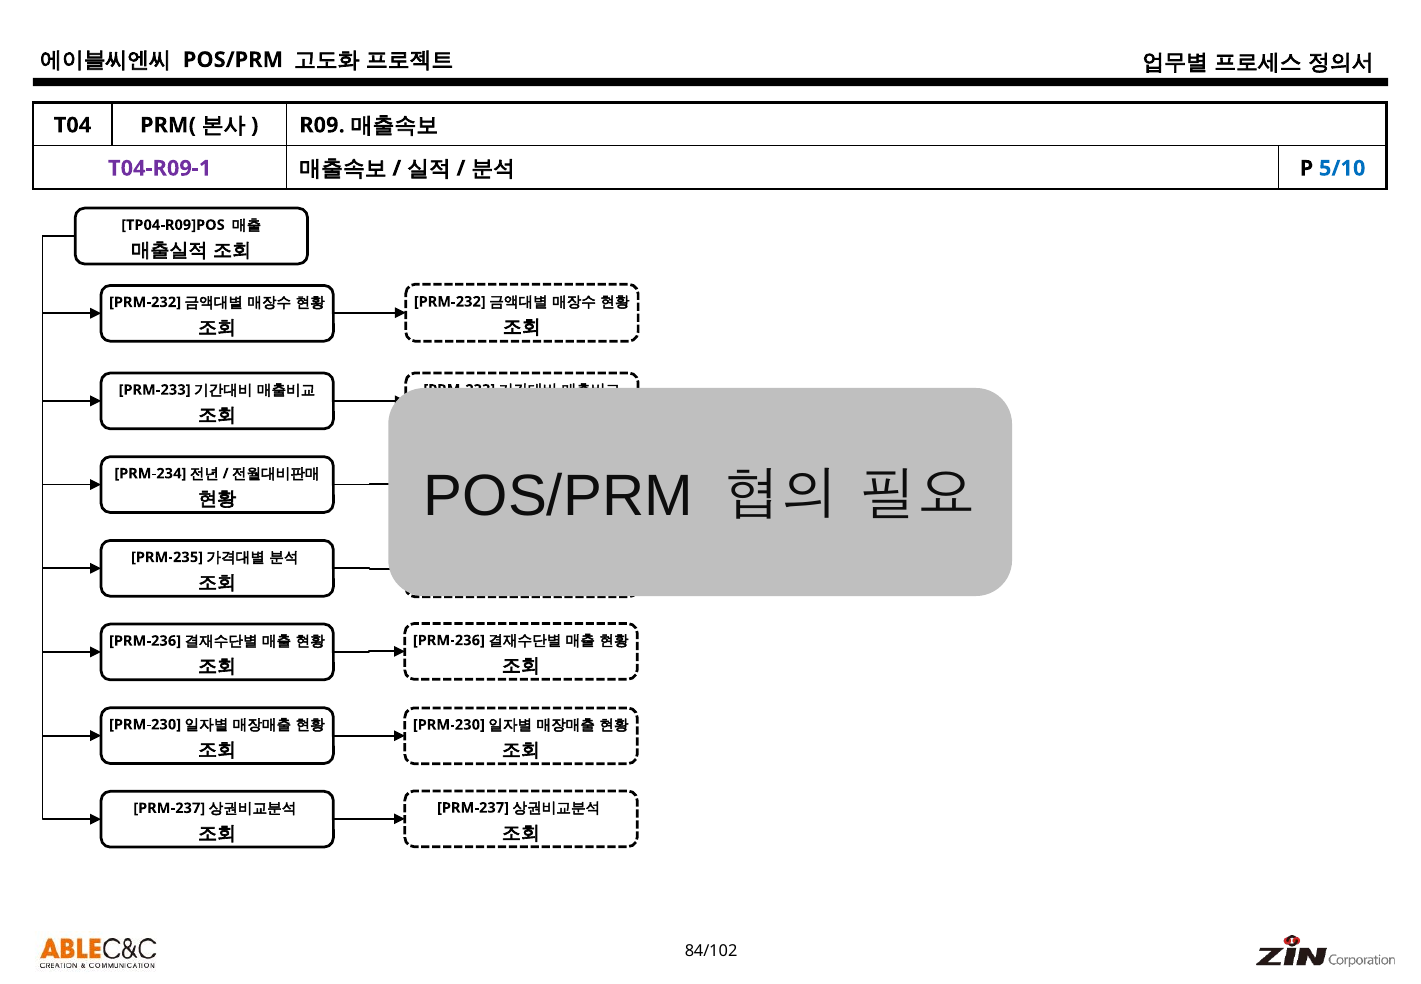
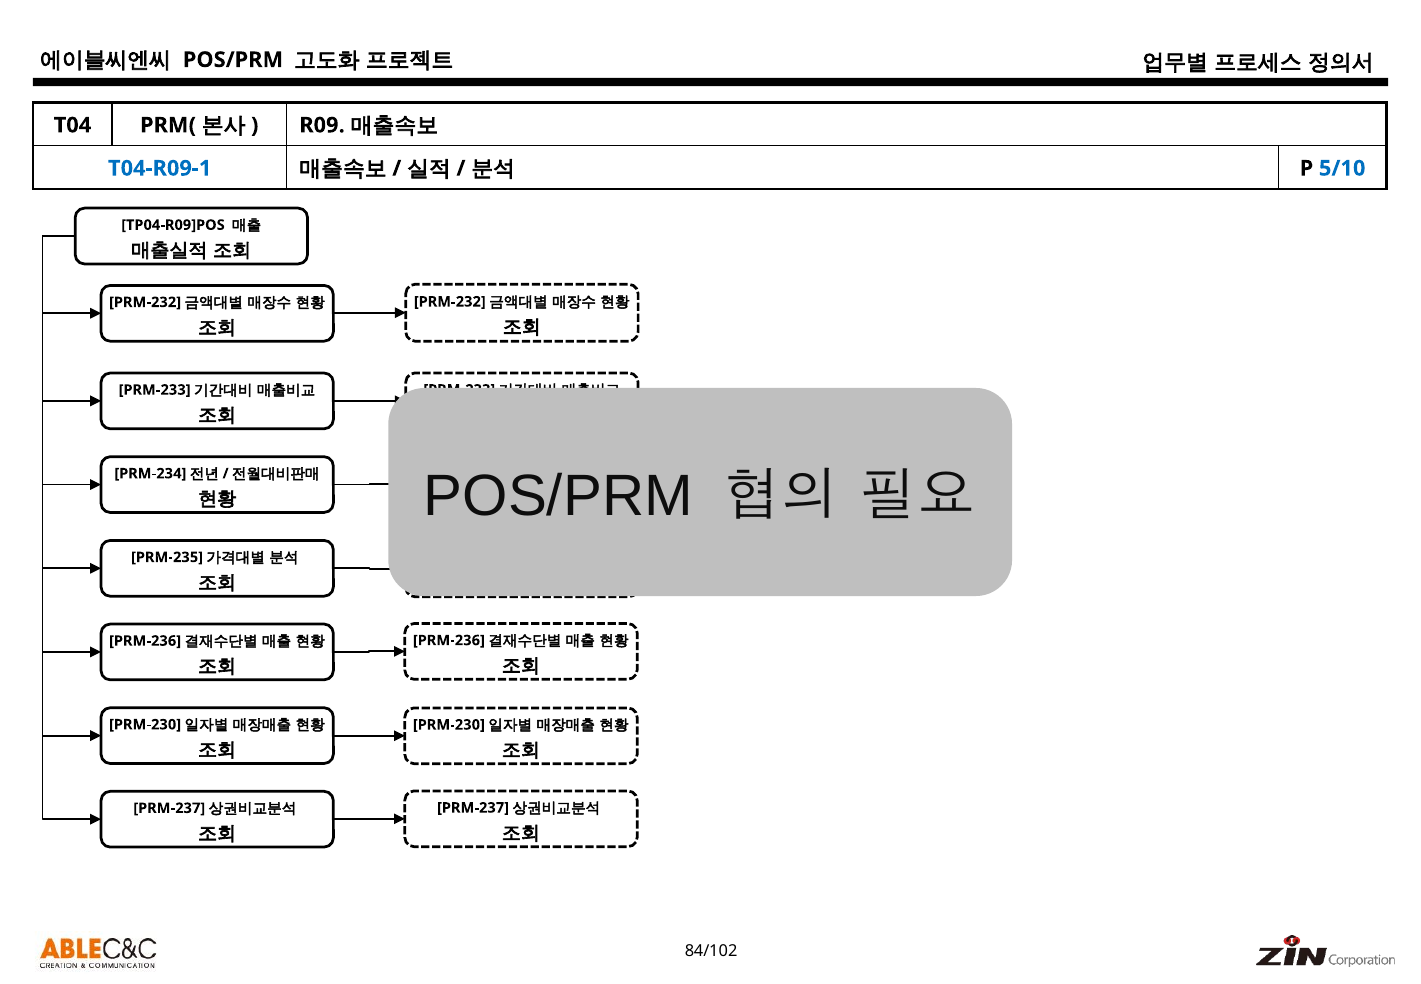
T04-R09-1 colour: purple -> blue (160, 168)
